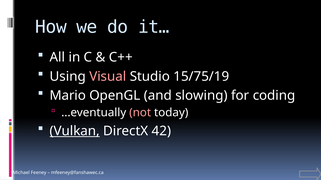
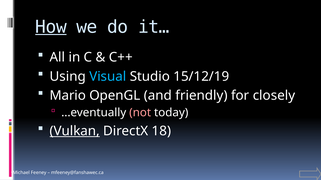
How underline: none -> present (51, 27)
Visual colour: pink -> light blue (108, 77)
15/75/19: 15/75/19 -> 15/12/19 (201, 77)
slowing: slowing -> friendly (201, 96)
coding: coding -> closely (274, 96)
42: 42 -> 18 (161, 131)
